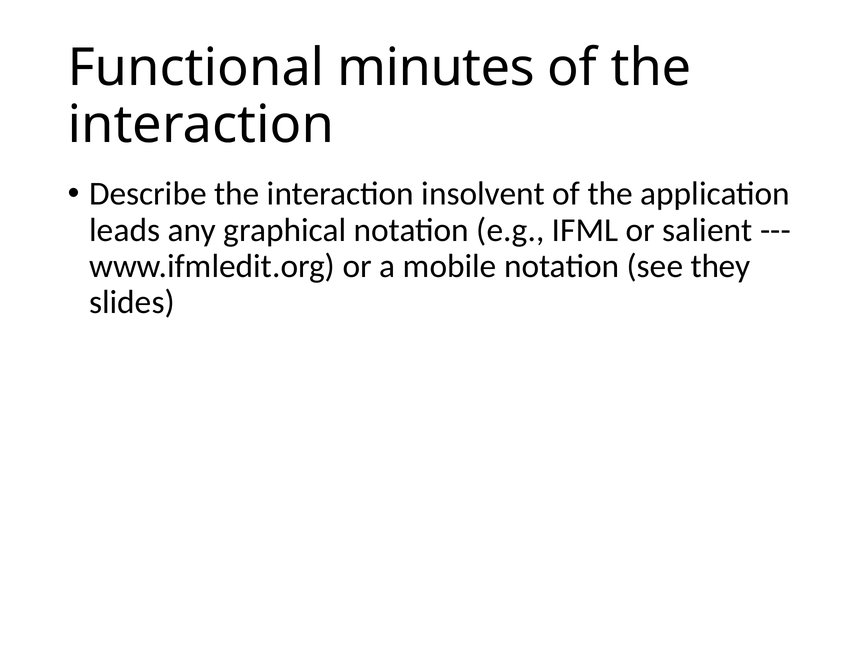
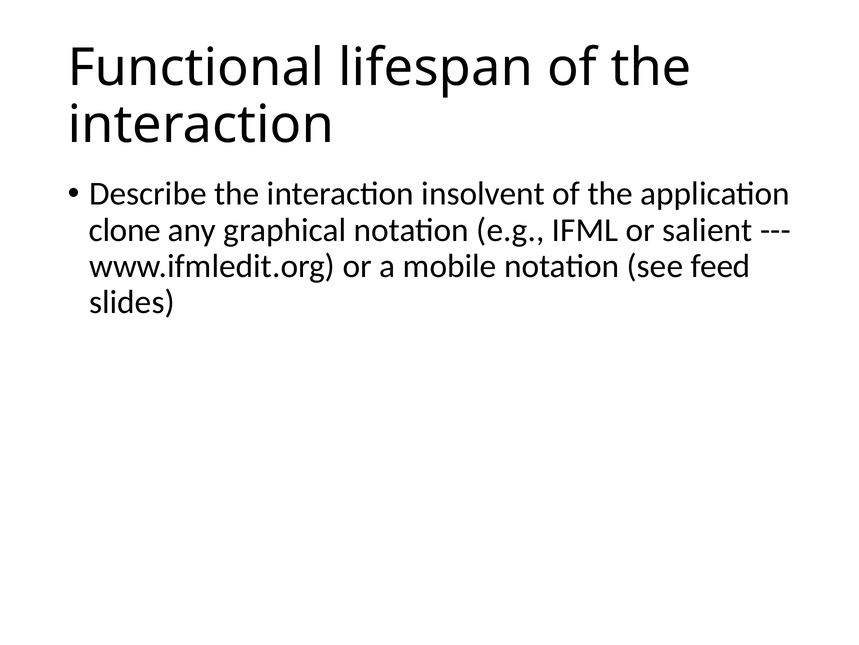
minutes: minutes -> lifespan (436, 68)
leads: leads -> clone (125, 230)
they: they -> feed (721, 266)
